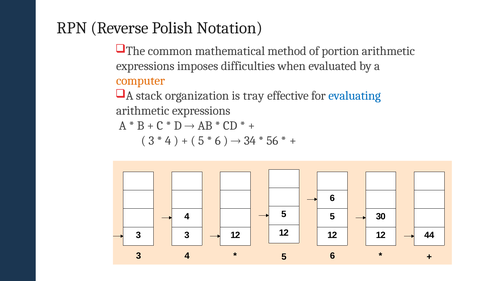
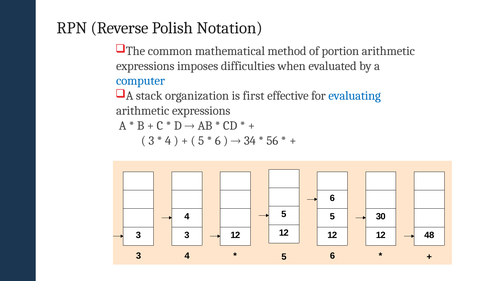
computer colour: orange -> blue (140, 81)
tray: tray -> first (254, 96)
44: 44 -> 48 (429, 235)
